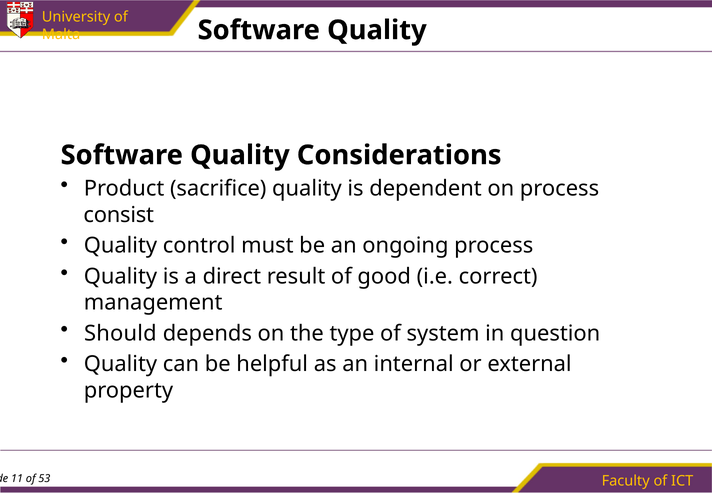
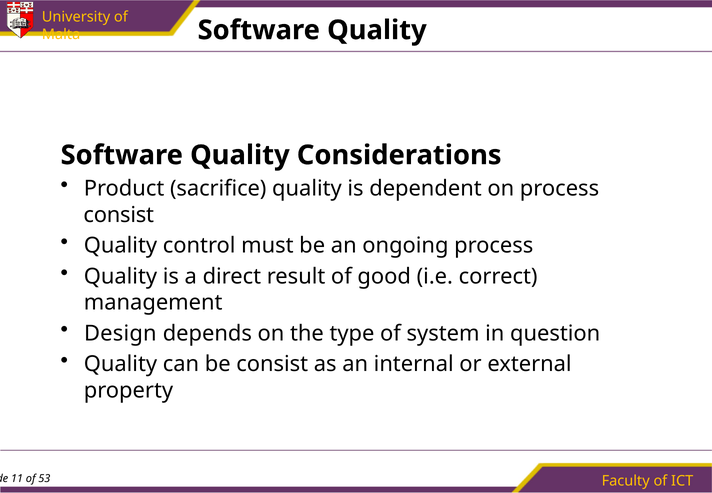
Should: Should -> Design (120, 333)
be helpful: helpful -> consist (272, 364)
